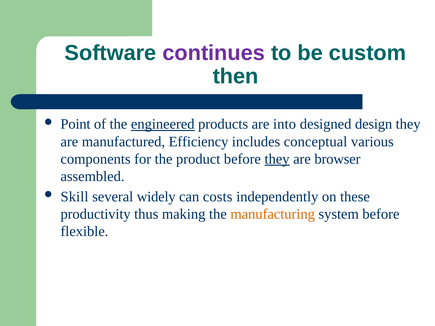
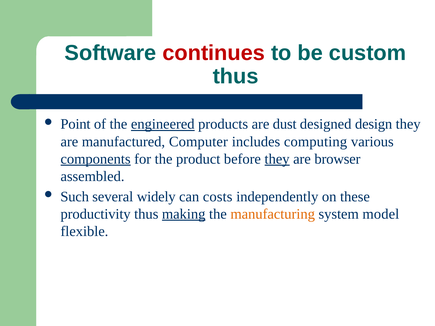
continues colour: purple -> red (214, 53)
then: then -> thus (236, 77)
into: into -> dust (285, 124)
Efficiency: Efficiency -> Computer (198, 142)
conceptual: conceptual -> computing (316, 142)
components underline: none -> present (96, 159)
Skill: Skill -> Such (75, 197)
making underline: none -> present (184, 214)
system before: before -> model (381, 214)
